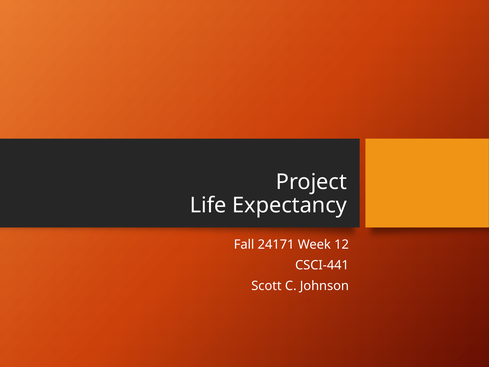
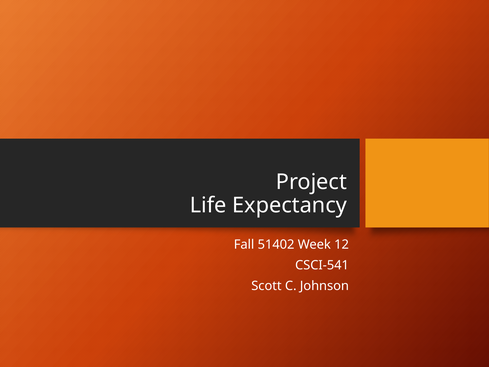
24171: 24171 -> 51402 (276, 244)
CSCI-441: CSCI-441 -> CSCI-541 (322, 265)
